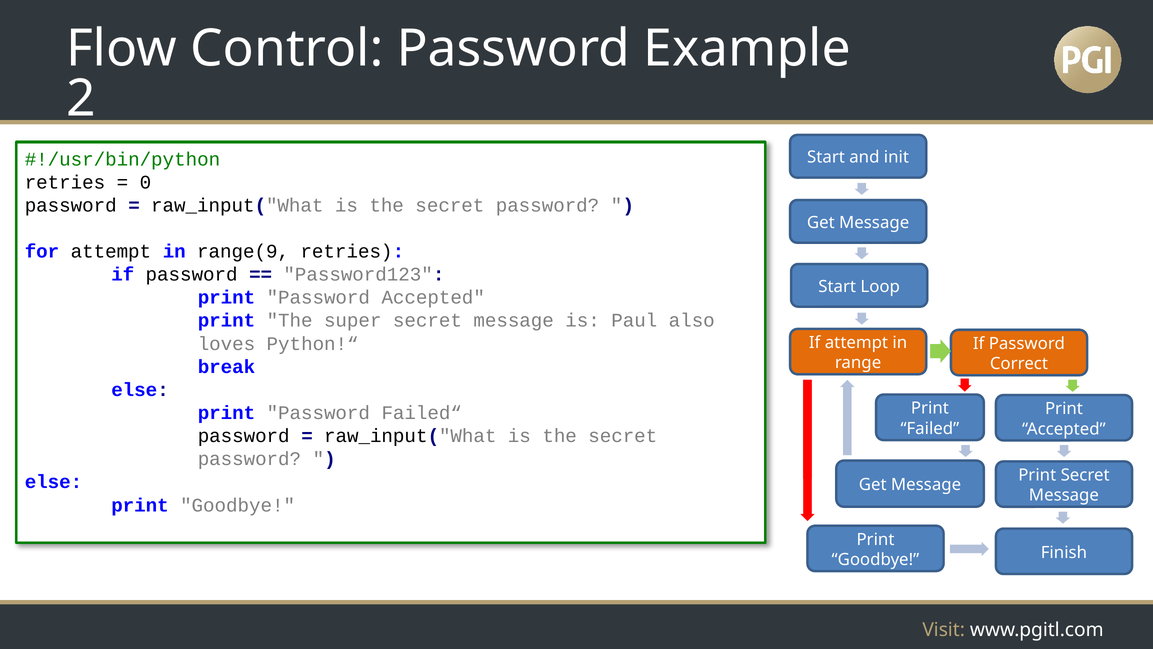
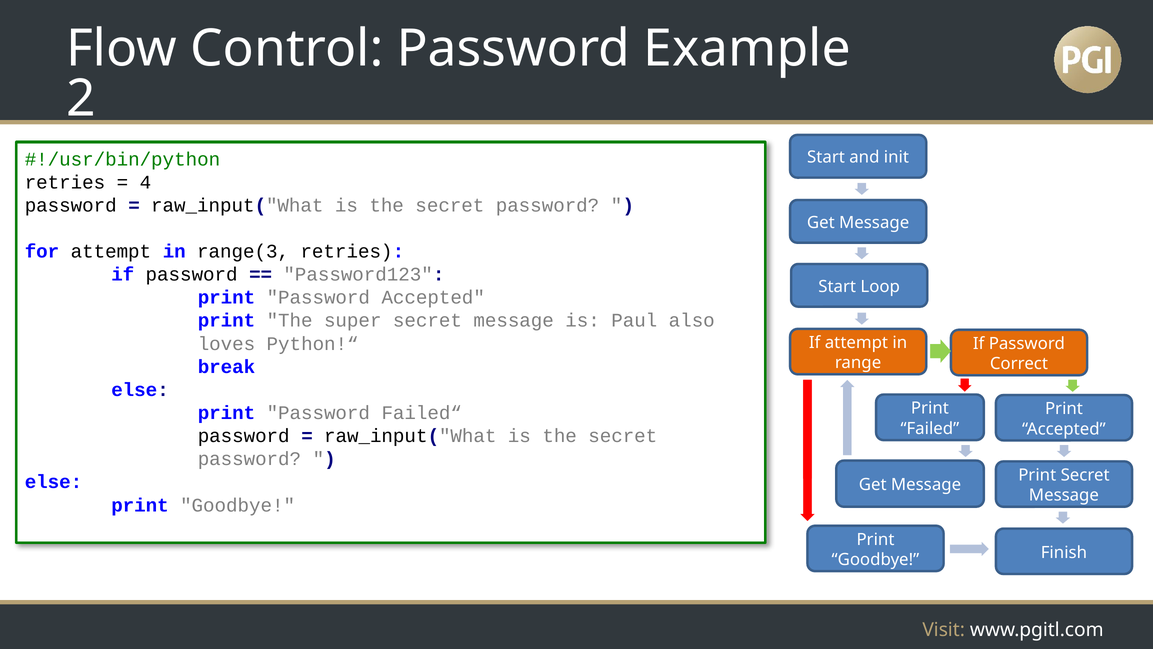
0: 0 -> 4 (145, 182)
range(9: range(9 -> range(3 (243, 251)
